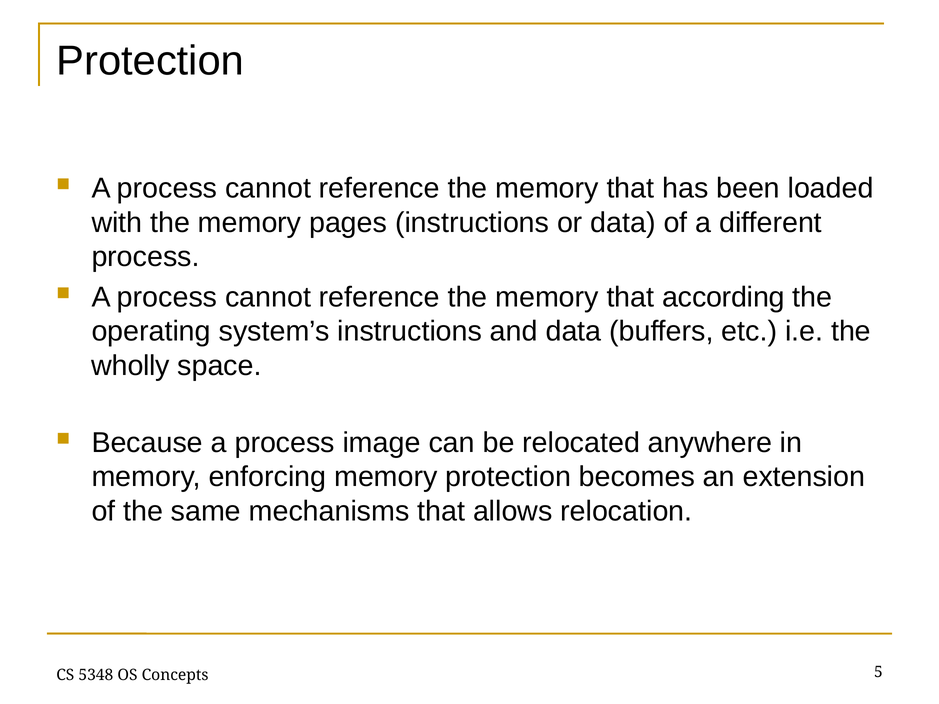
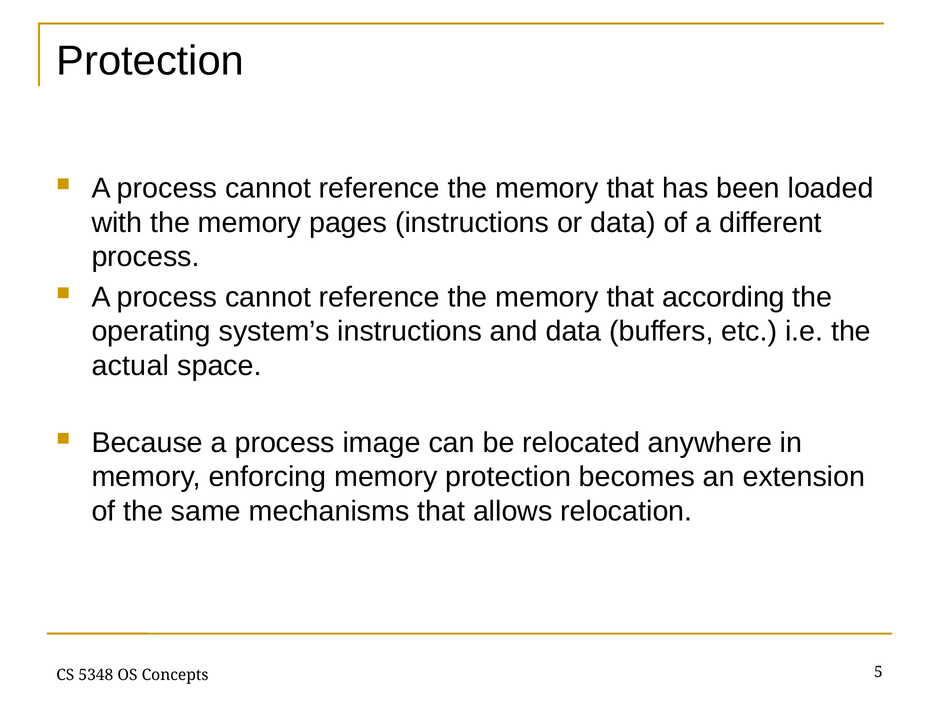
wholly: wholly -> actual (130, 366)
